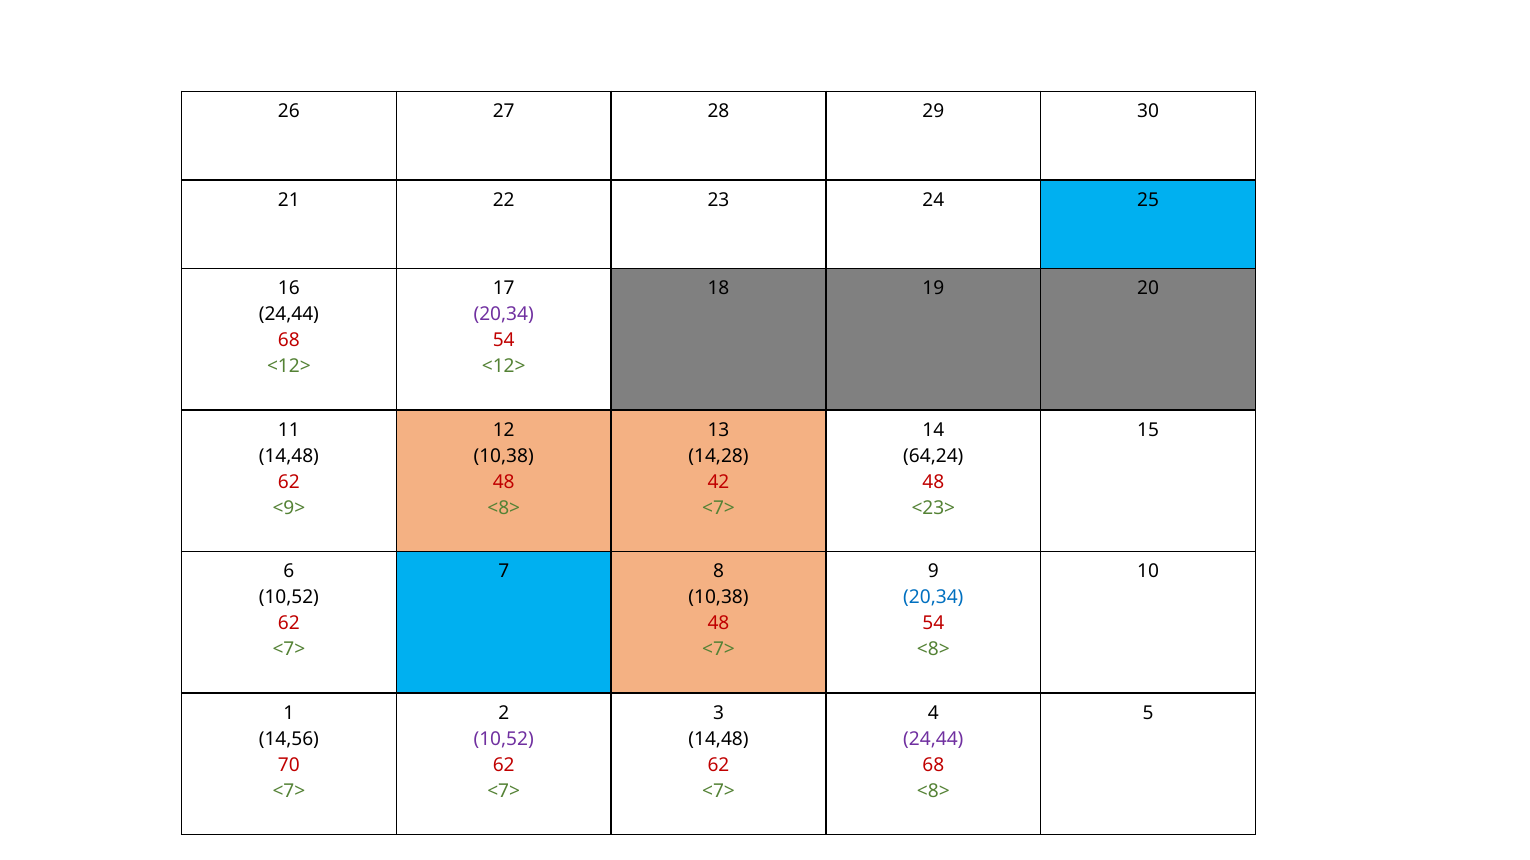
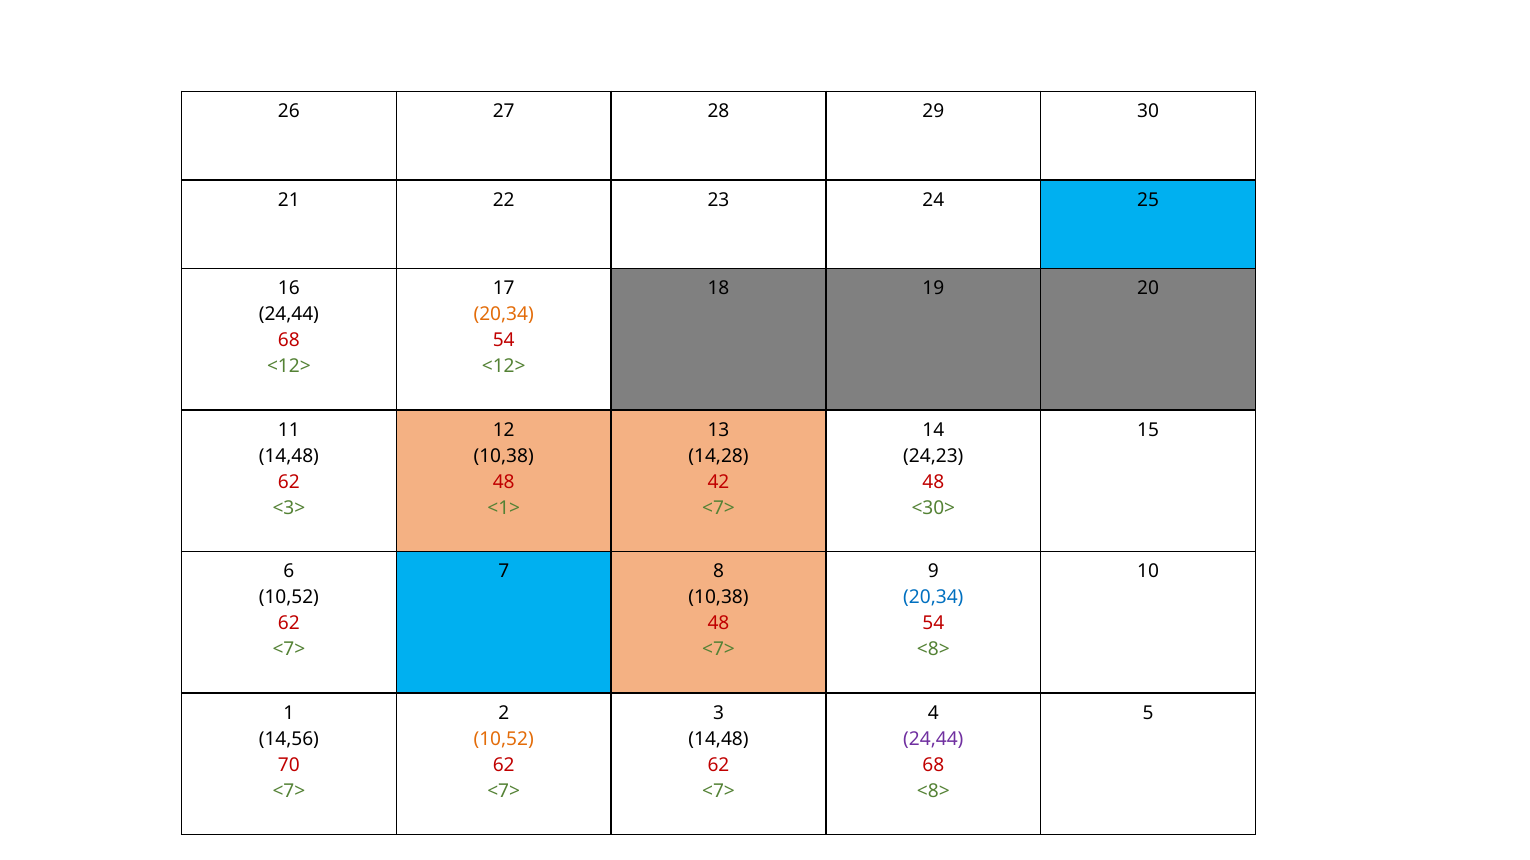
20,34 colour: purple -> orange (504, 314)
64,24: 64,24 -> 24,23 (933, 456)
<9>: <9> -> <3> (289, 508)
<8>: <8> -> <1> (504, 508)
<23>: <23> -> <30> (933, 508)
10,52 colour: purple -> orange (504, 739)
